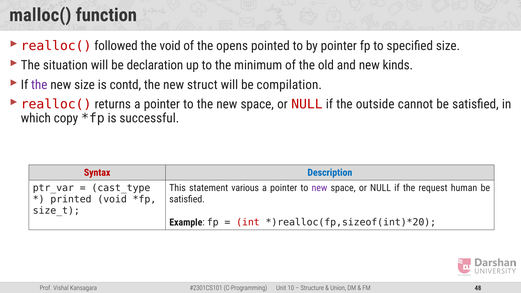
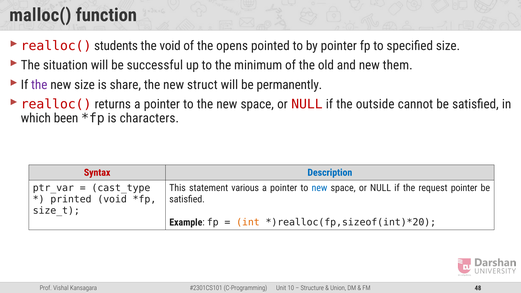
followed: followed -> students (116, 46)
declaration: declaration -> successful (155, 65)
kinds: kinds -> them (398, 65)
contd: contd -> share (125, 85)
compilation: compilation -> permanently (289, 85)
copy: copy -> been (66, 118)
successful: successful -> characters (149, 118)
new colour: purple -> blue (319, 188)
request human: human -> pointer (464, 188)
int colour: red -> orange (248, 222)
